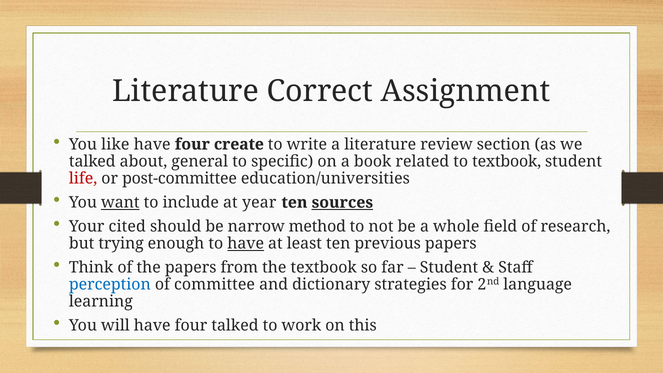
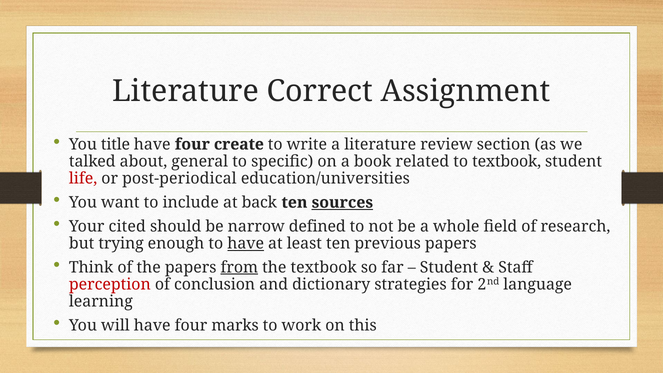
like: like -> title (115, 144)
post-committee: post-committee -> post-periodical (179, 179)
want underline: present -> none (120, 202)
year: year -> back (259, 202)
method: method -> defined (317, 226)
from underline: none -> present (239, 267)
perception colour: blue -> red (110, 284)
committee: committee -> conclusion (215, 284)
four talked: talked -> marks (235, 325)
